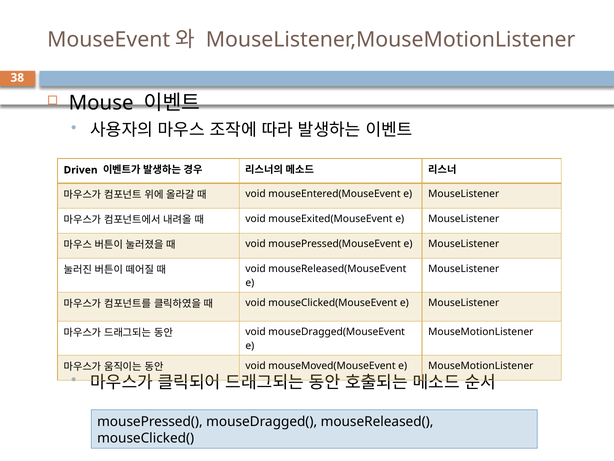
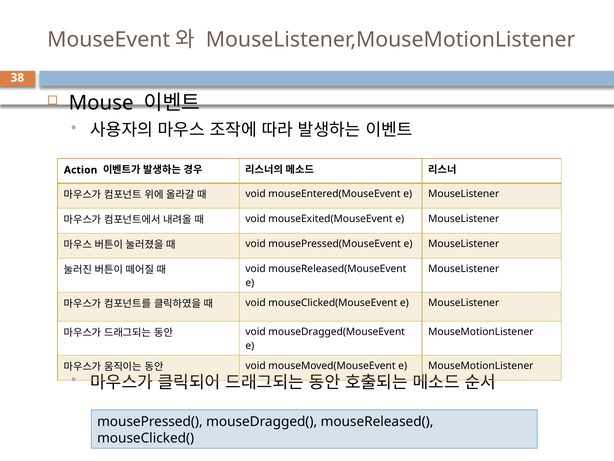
Driven: Driven -> Action (81, 170)
